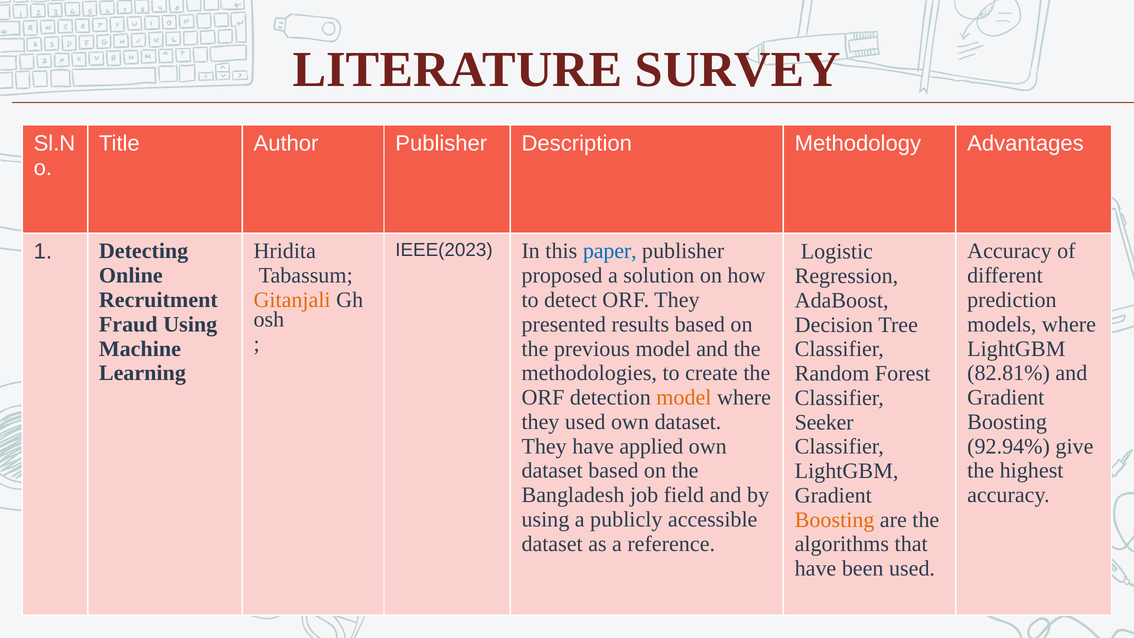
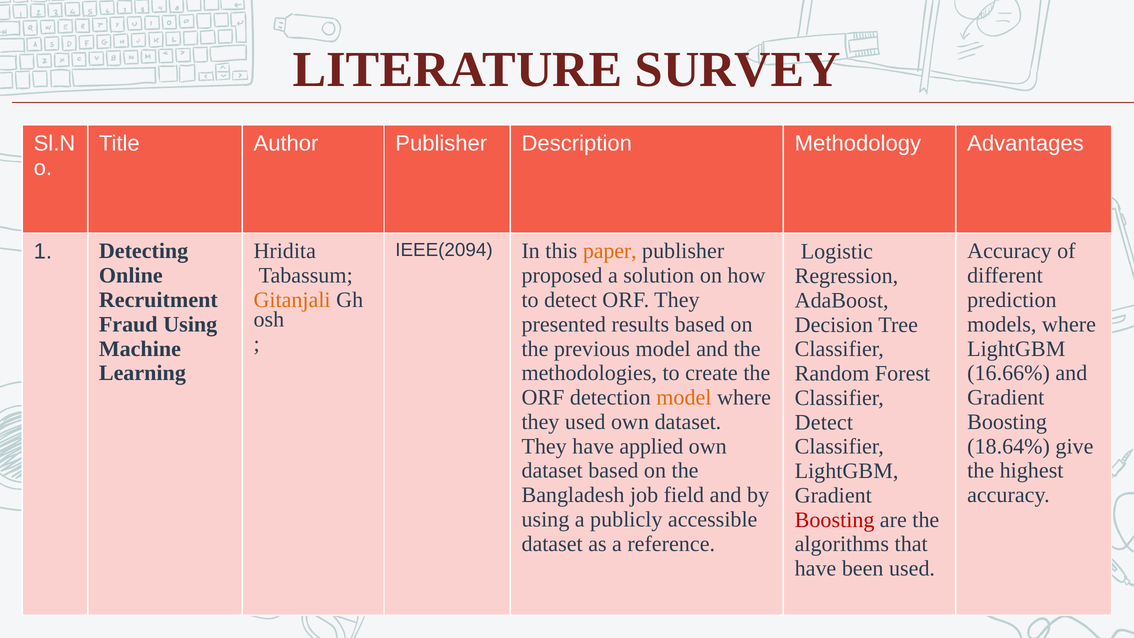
IEEE(2023: IEEE(2023 -> IEEE(2094 (444, 250)
paper colour: blue -> orange (610, 251)
82.81%: 82.81% -> 16.66% (1009, 373)
Seeker: Seeker -> Detect (824, 422)
92.94%: 92.94% -> 18.64% (1009, 446)
Boosting colour: orange -> red (835, 520)
